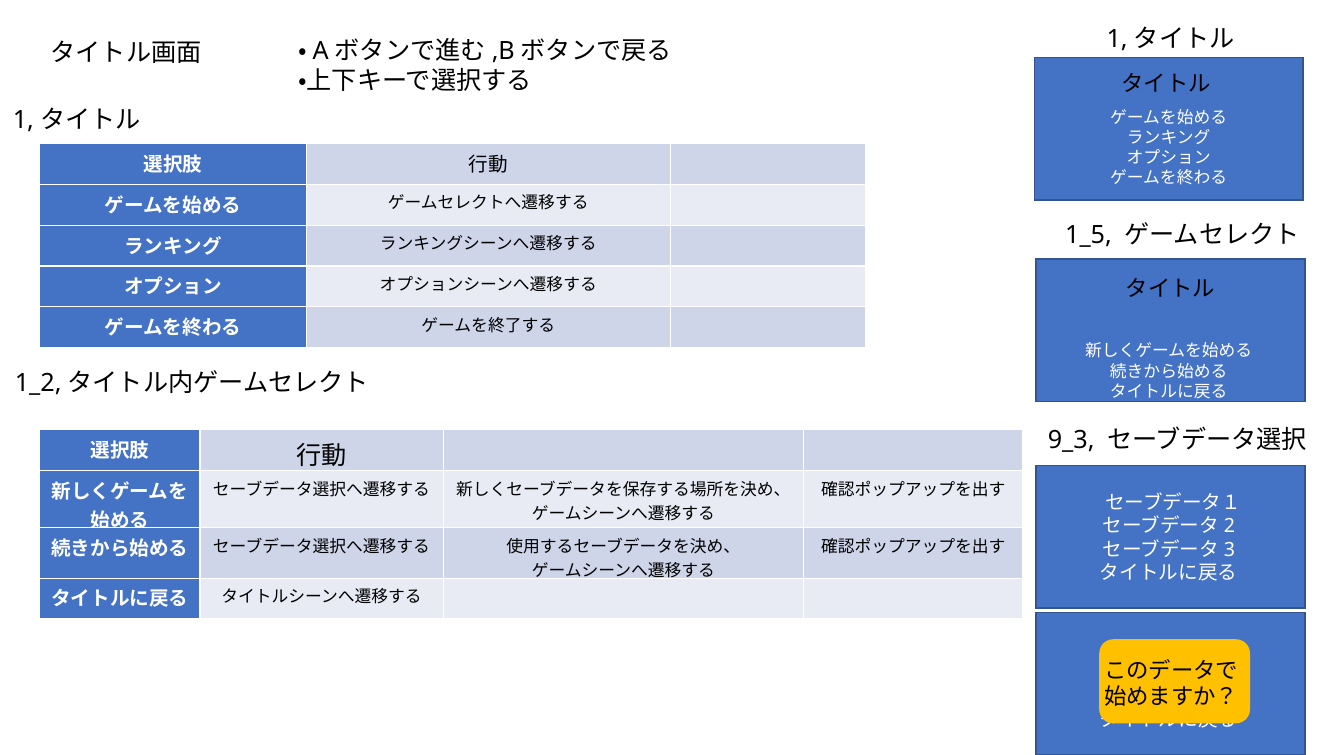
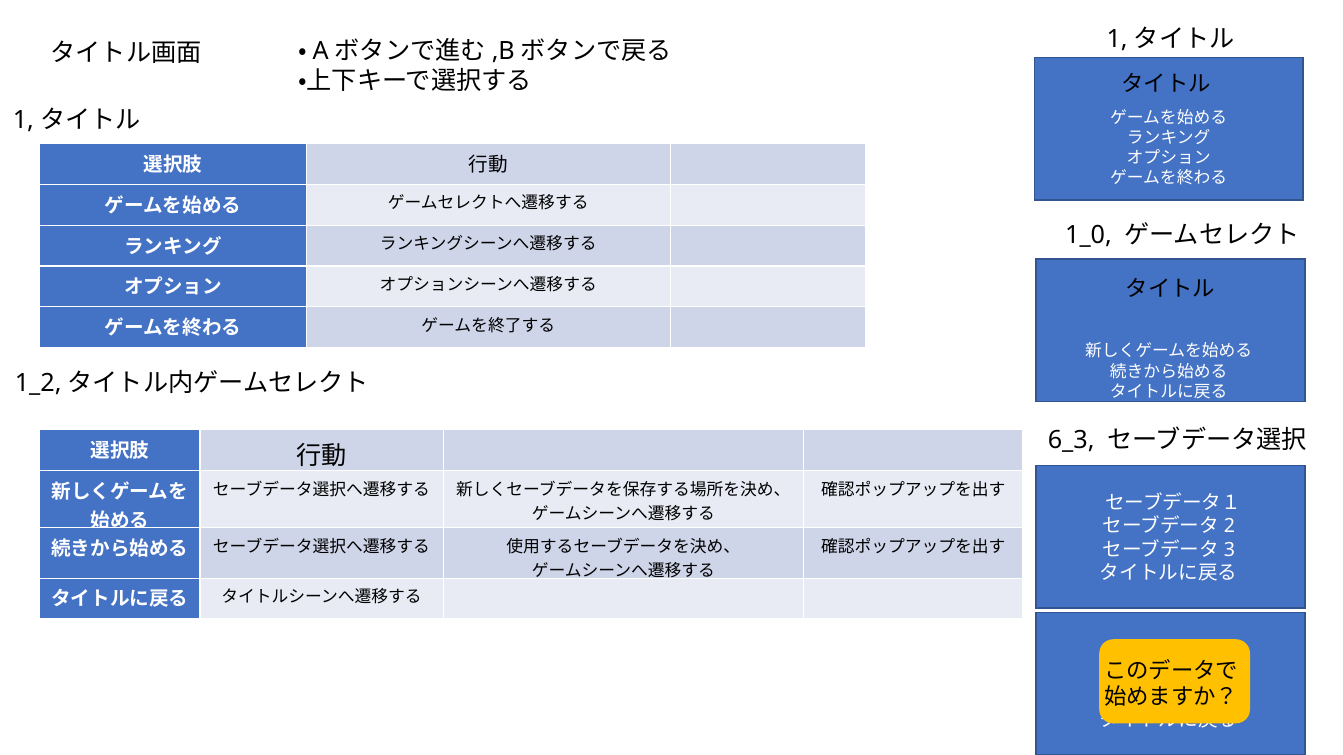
1_5: 1_5 -> 1_0 (1089, 235)
9_3: 9_3 -> 6_3 (1071, 441)
